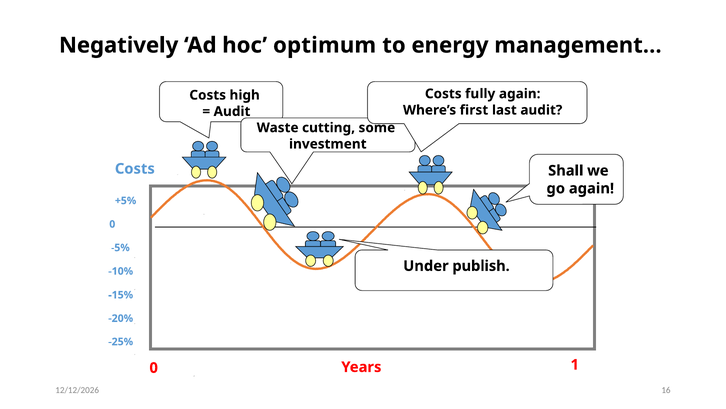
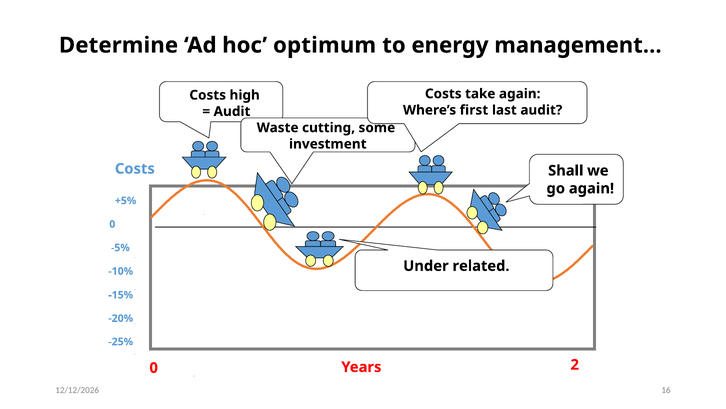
Negatively: Negatively -> Determine (118, 45)
fully: fully -> take (480, 94)
publish: publish -> related (481, 266)
1: 1 -> 2 (575, 364)
